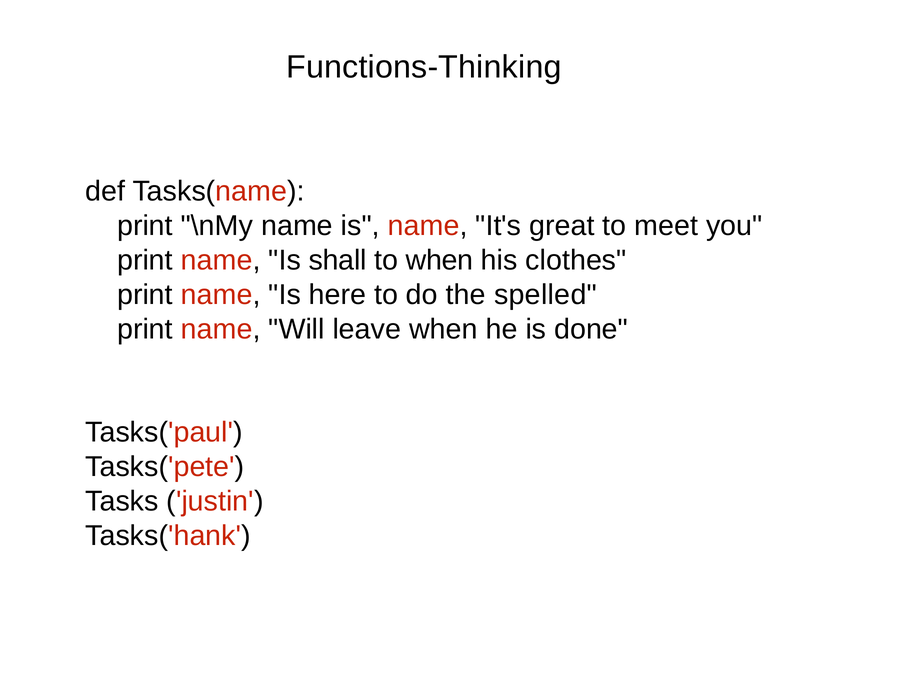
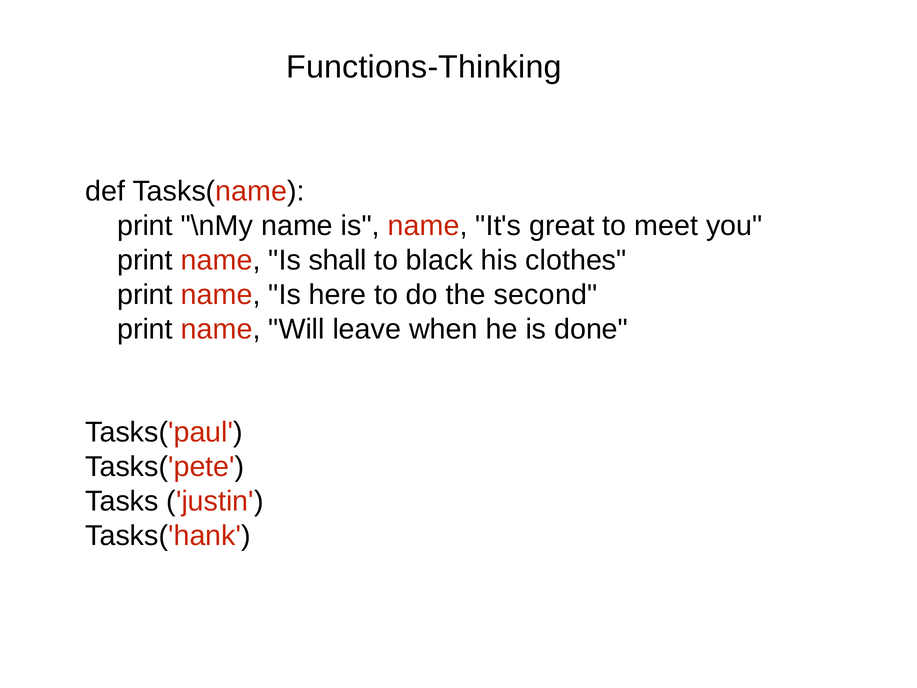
to when: when -> black (439, 260)
spelled: spelled -> second (546, 295)
